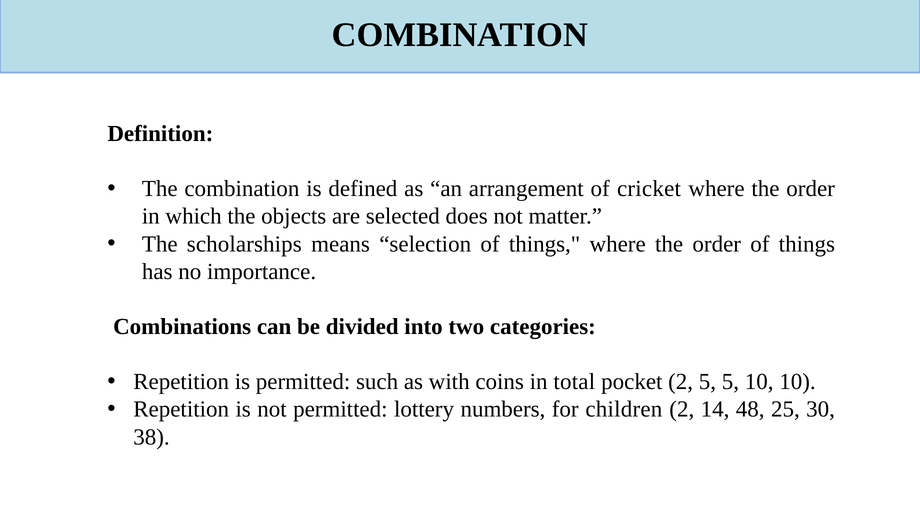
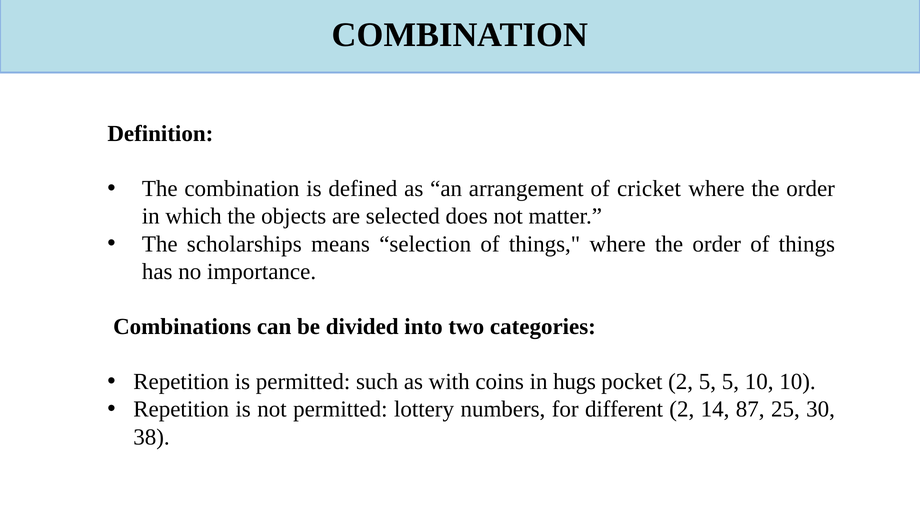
total: total -> hugs (575, 382)
children: children -> different (624, 410)
48: 48 -> 87 (750, 410)
